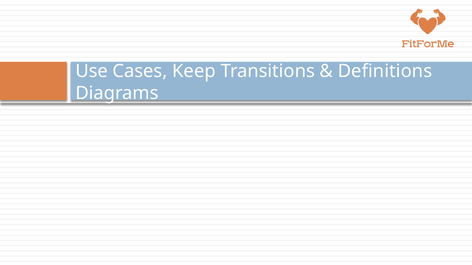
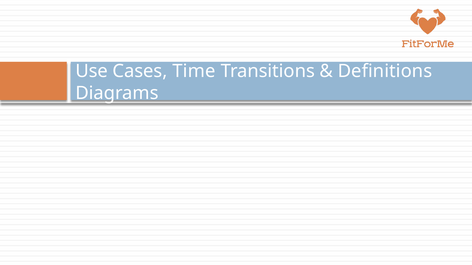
Keep: Keep -> Time (194, 71)
